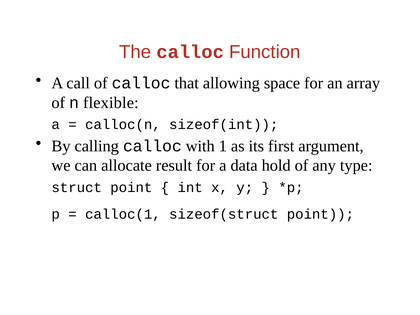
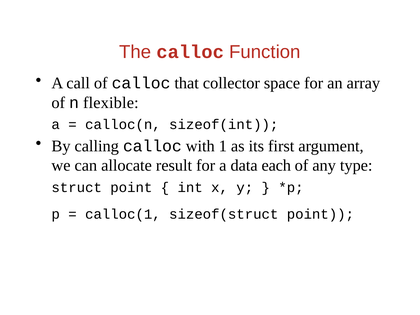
allowing: allowing -> collector (231, 83)
hold: hold -> each (276, 166)
